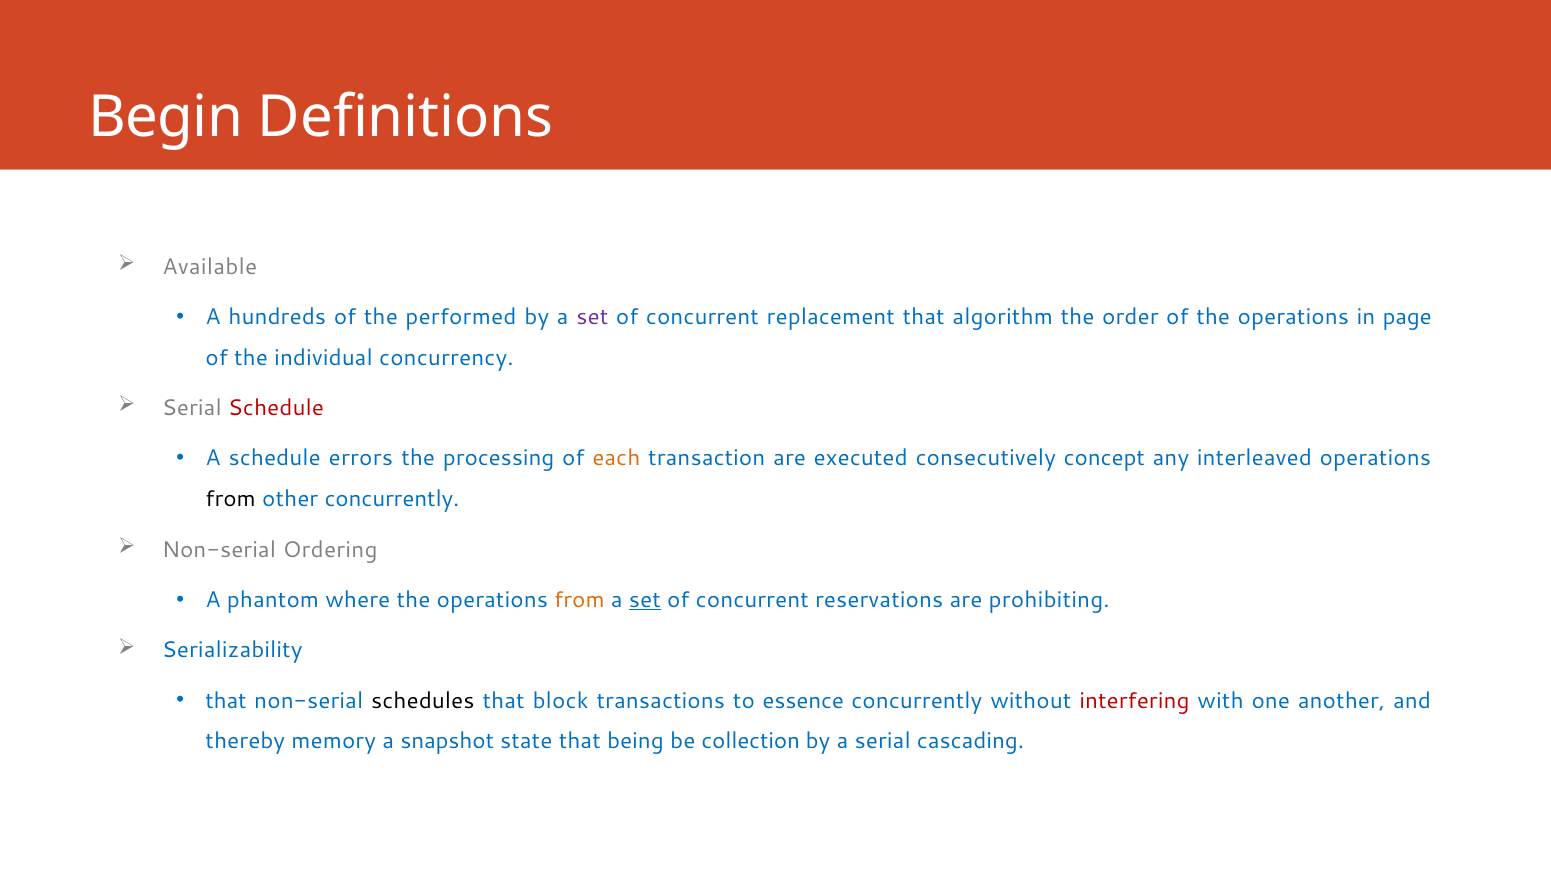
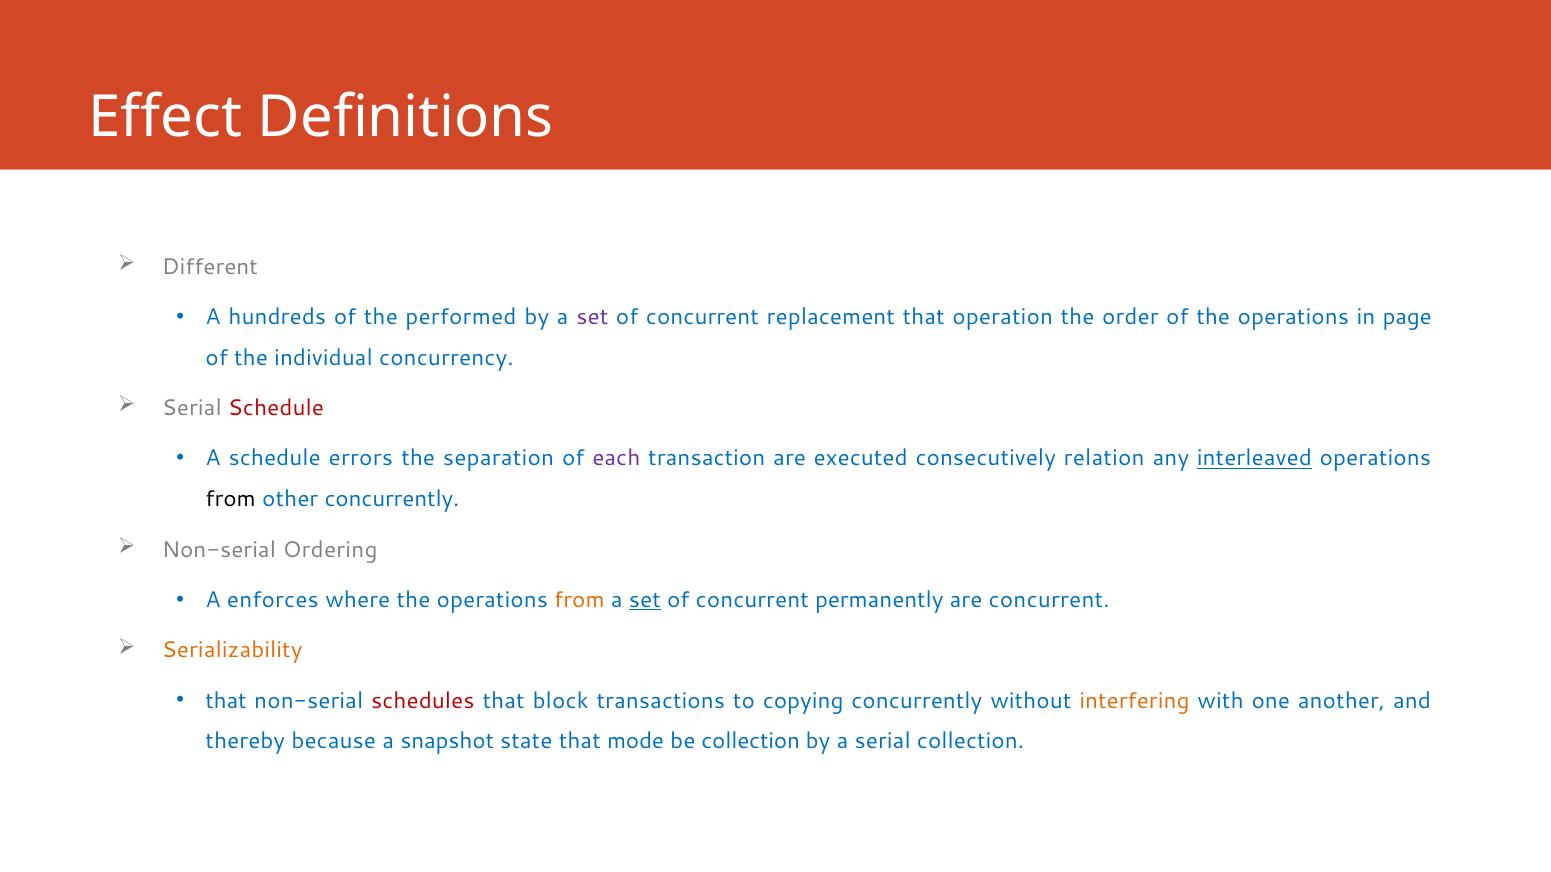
Begin: Begin -> Effect (166, 117)
Available: Available -> Different (210, 267)
algorithm: algorithm -> operation (1003, 317)
processing: processing -> separation (499, 459)
each colour: orange -> purple (616, 459)
concept: concept -> relation (1104, 459)
interleaved underline: none -> present (1254, 459)
phantom: phantom -> enforces (273, 600)
reservations: reservations -> permanently (879, 600)
are prohibiting: prohibiting -> concurrent (1049, 600)
Serializability colour: blue -> orange (232, 651)
schedules colour: black -> red (423, 701)
essence: essence -> copying (803, 701)
interfering colour: red -> orange (1134, 701)
memory: memory -> because (334, 742)
being: being -> mode (636, 742)
serial cascading: cascading -> collection (971, 742)
